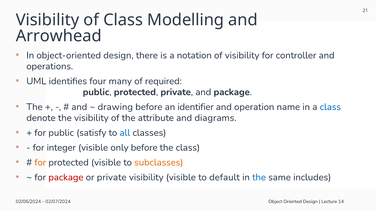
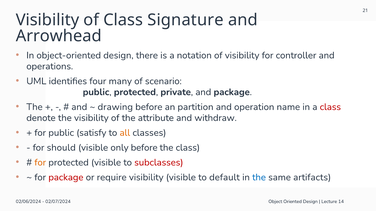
Modelling: Modelling -> Signature (185, 20)
required: required -> scenario (163, 81)
identifier: identifier -> partition (195, 107)
class colour: blue -> red (330, 107)
diagrams: diagrams -> withdraw (216, 118)
all colour: blue -> orange (125, 133)
integer: integer -> should (61, 148)
subclasses colour: orange -> red (159, 163)
or private: private -> require (112, 178)
includes: includes -> artifacts (312, 178)
